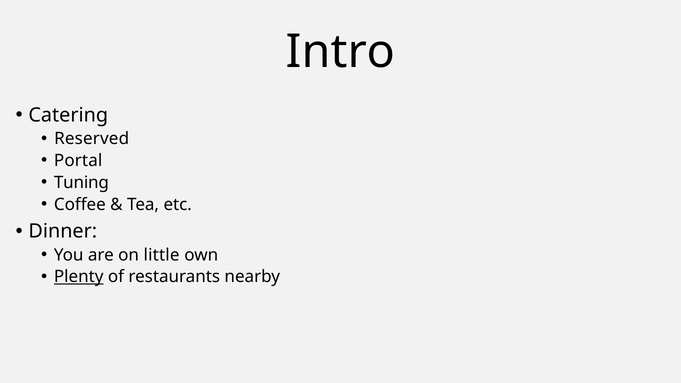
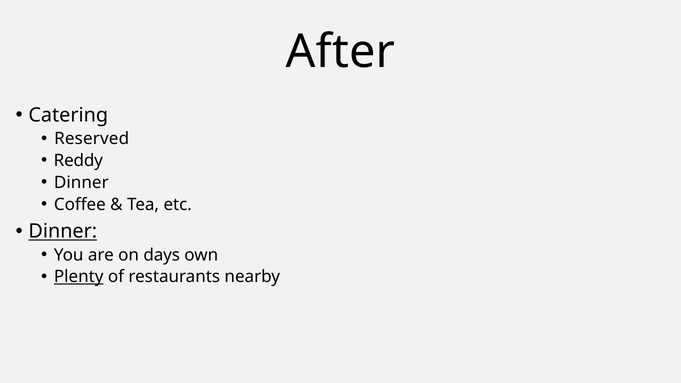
Intro: Intro -> After (340, 52)
Portal: Portal -> Reddy (78, 161)
Tuning: Tuning -> Dinner (81, 182)
Dinner underline: none -> present (63, 231)
little: little -> days (162, 255)
